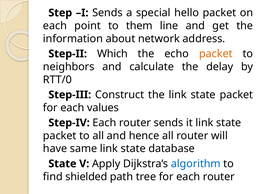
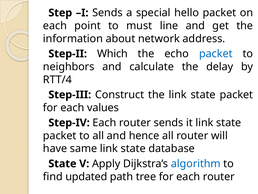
them: them -> must (139, 26)
packet colour: orange -> blue (216, 54)
RTT/0: RTT/0 -> RTT/4 (57, 79)
shielded: shielded -> updated (86, 176)
